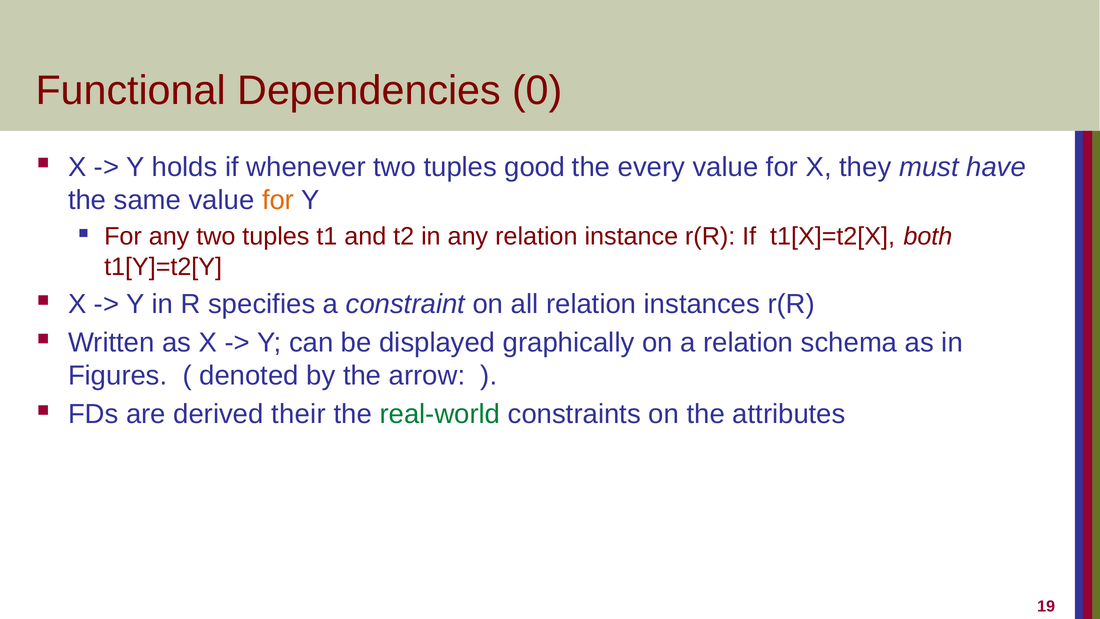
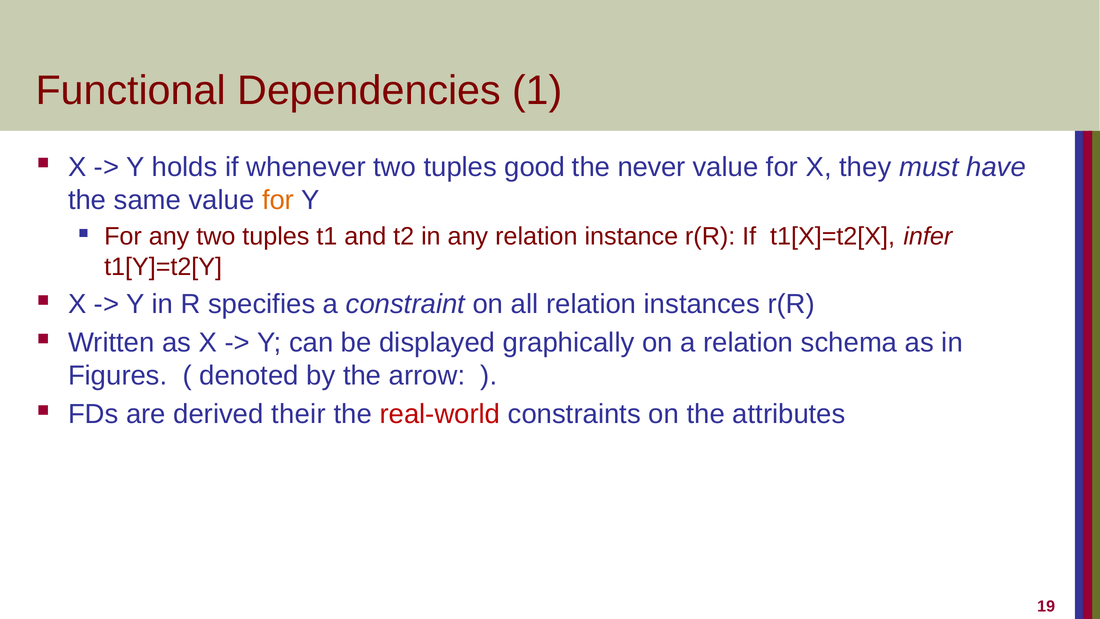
0: 0 -> 1 (537, 91)
every: every -> never (652, 167)
both: both -> infer (928, 236)
real-world colour: green -> red (440, 414)
